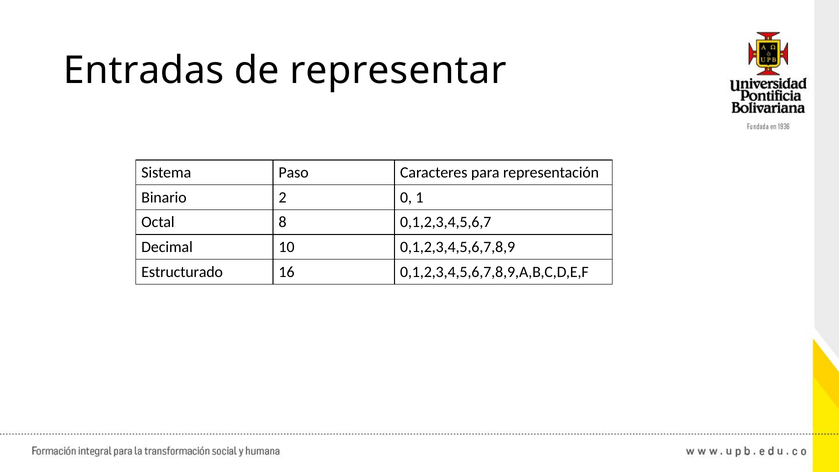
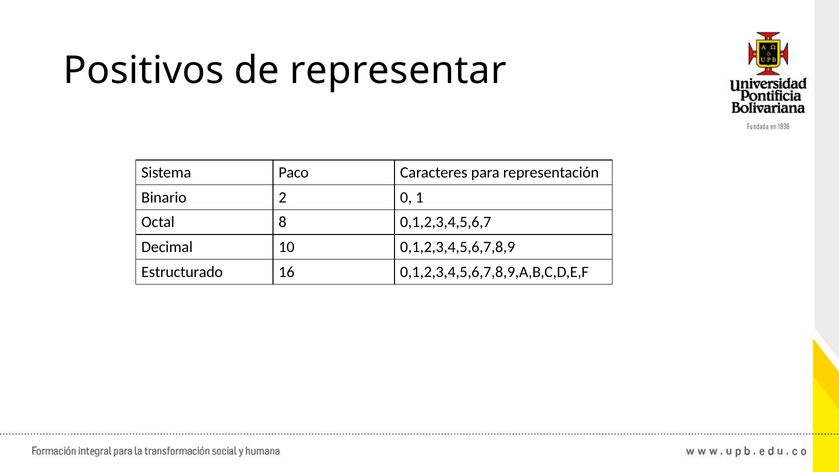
Entradas: Entradas -> Positivos (144, 70)
Paso: Paso -> Paco (294, 173)
